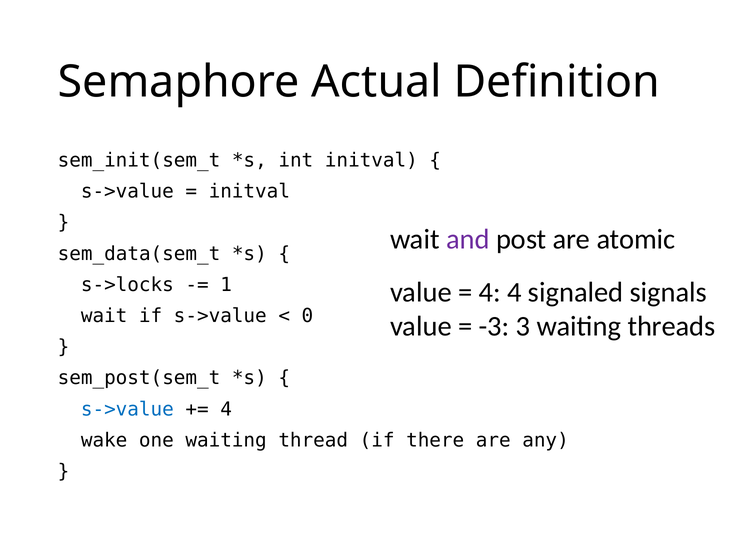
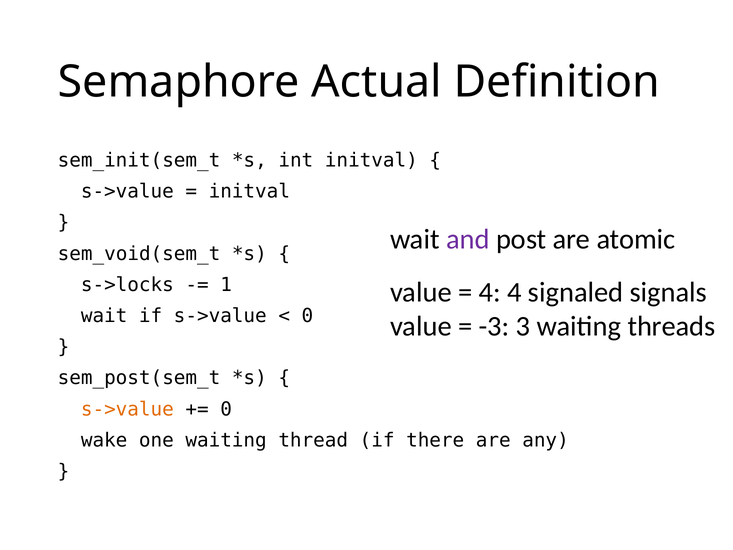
sem_data(sem_t: sem_data(sem_t -> sem_void(sem_t (139, 254)
s->value colour: blue -> orange (127, 409)
4: 4 -> 0 (226, 409)
